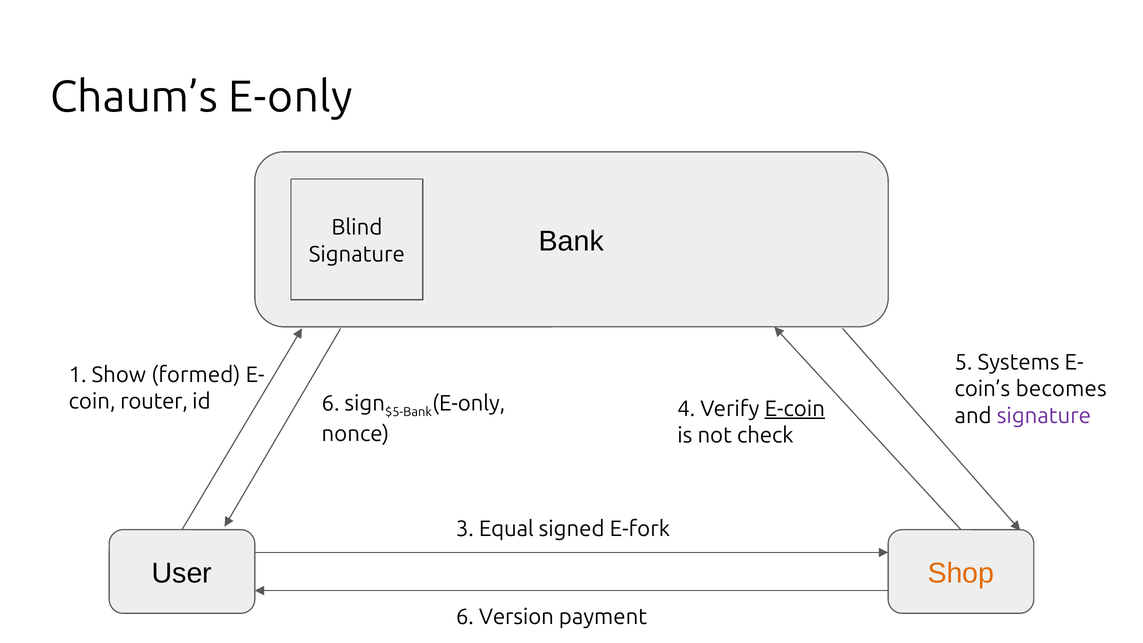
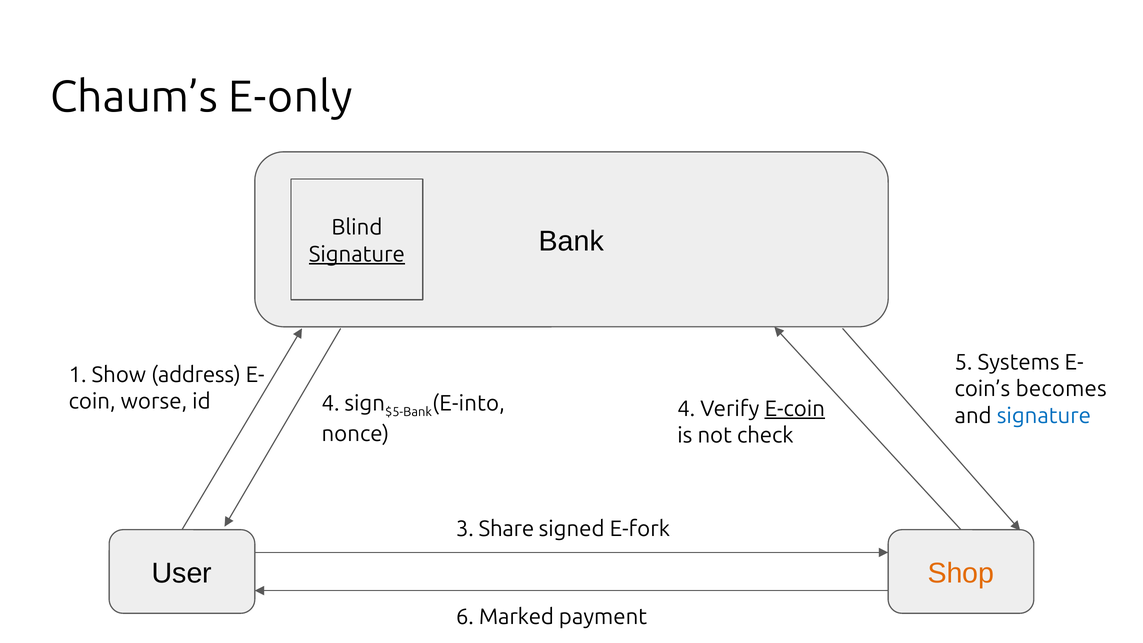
Signature underline: none -> present (357, 254)
formed: formed -> address (196, 375)
router: router -> worse (154, 401)
id 6: 6 -> 4 (331, 403)
E-only: E-only -> E-into (468, 403)
signature colour: purple -> blue (1044, 416)
Equal: Equal -> Share (506, 529)
Version: Version -> Marked (516, 617)
